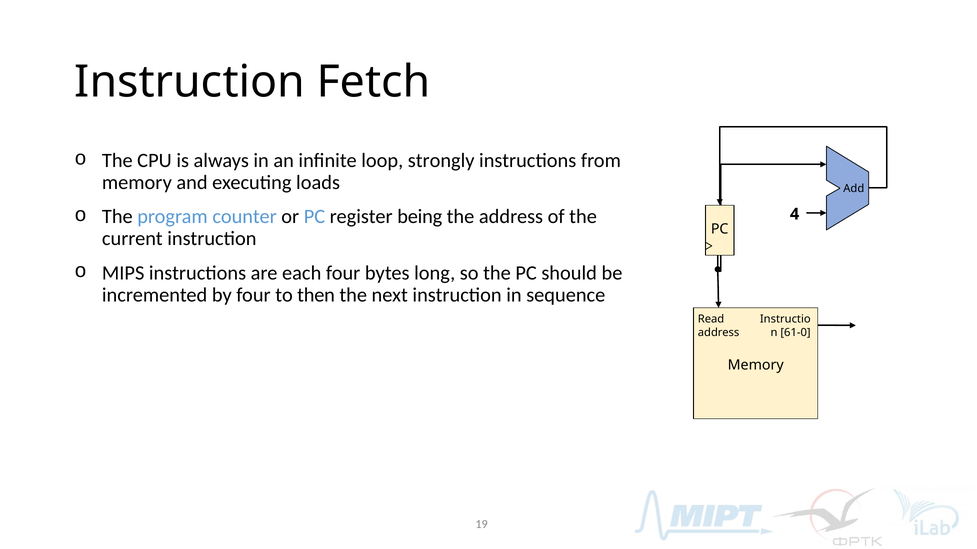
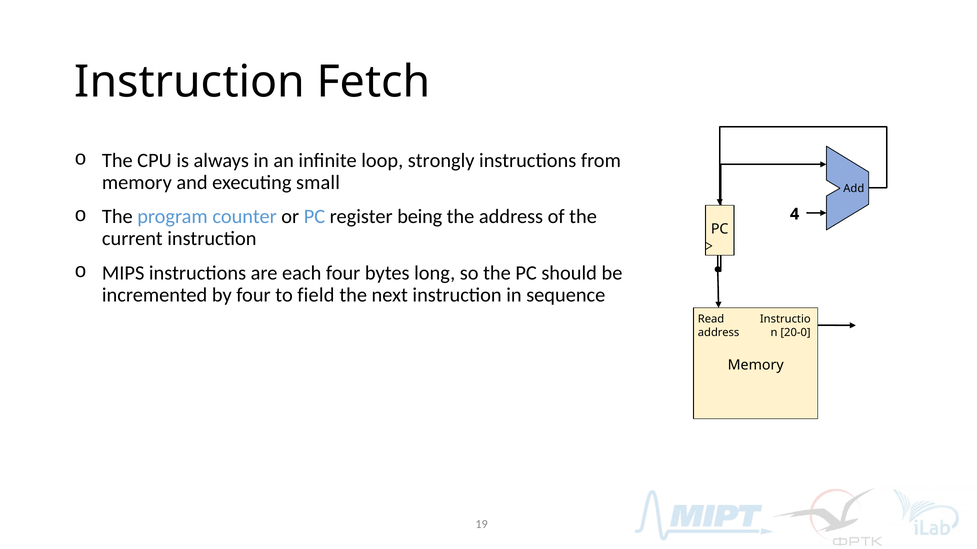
loads: loads -> small (318, 183)
then: then -> field (316, 295)
61-0: 61-0 -> 20-0 (796, 333)
